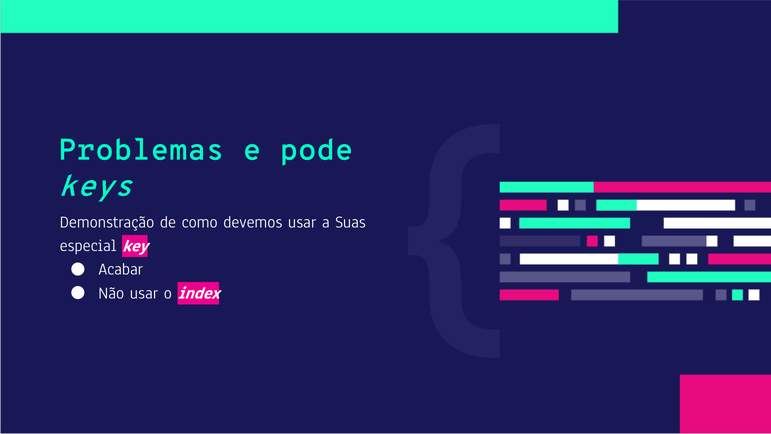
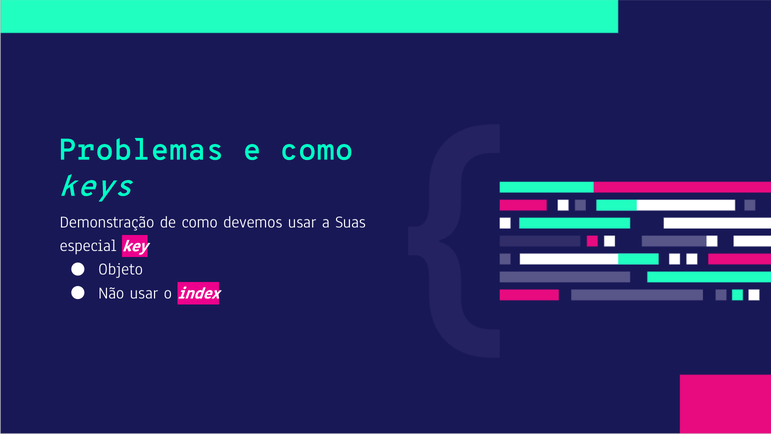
e pode: pode -> como (316, 150)
Acabar: Acabar -> Objeto (121, 269)
